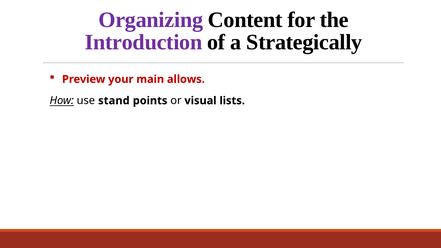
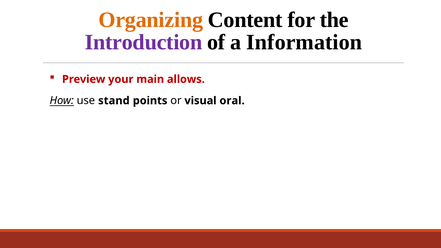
Organizing colour: purple -> orange (151, 20)
Strategically: Strategically -> Information (304, 42)
lists: lists -> oral (232, 101)
